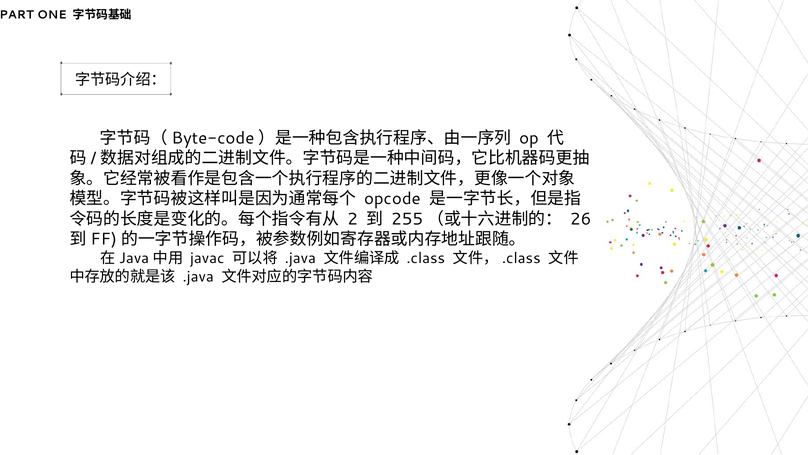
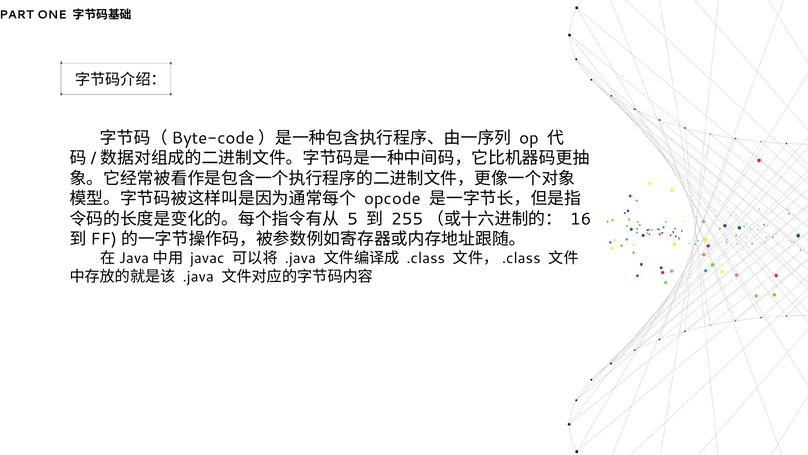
2: 2 -> 5 (353, 219)
26: 26 -> 16 (581, 219)
